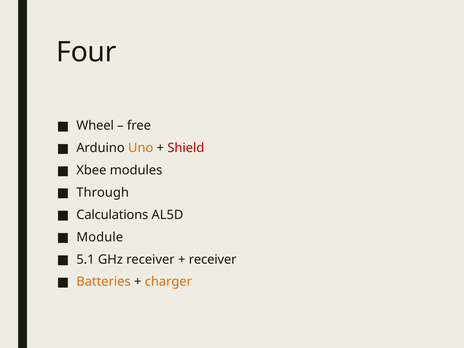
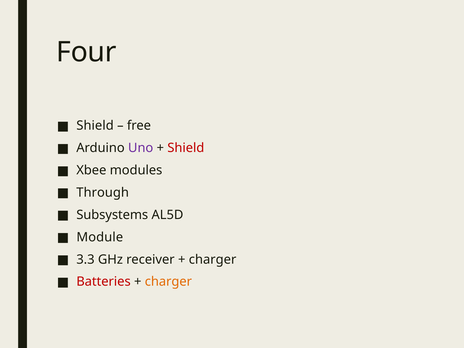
Wheel: Wheel -> Shield (95, 126)
Uno colour: orange -> purple (141, 148)
Calculations: Calculations -> Subsystems (112, 215)
5.1: 5.1 -> 3.3 (85, 259)
receiver: receiver -> charger (213, 259)
Batteries colour: orange -> red (104, 282)
